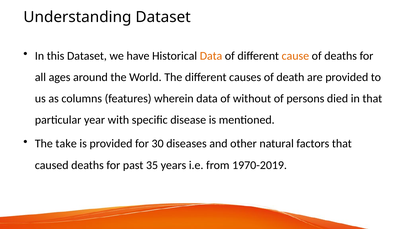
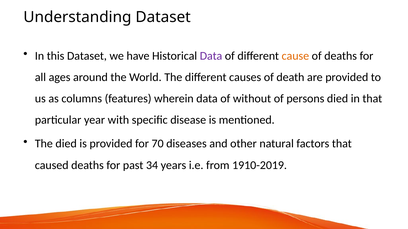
Data colour: orange -> purple (211, 56)
The take: take -> died (66, 144)
30: 30 -> 70 (158, 144)
35: 35 -> 34 (152, 165)
1970-2019: 1970-2019 -> 1910-2019 (260, 165)
